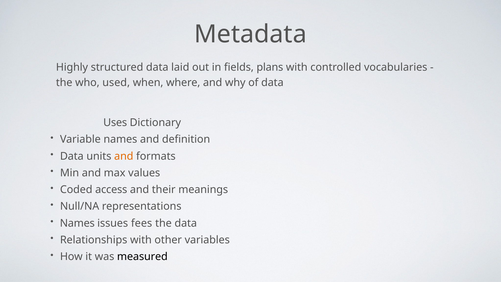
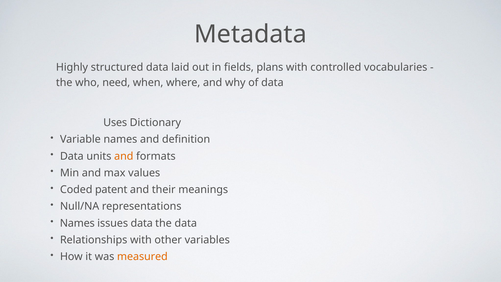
used: used -> need (116, 83)
access: access -> patent (111, 190)
issues fees: fees -> data (142, 223)
measured colour: black -> orange (142, 257)
